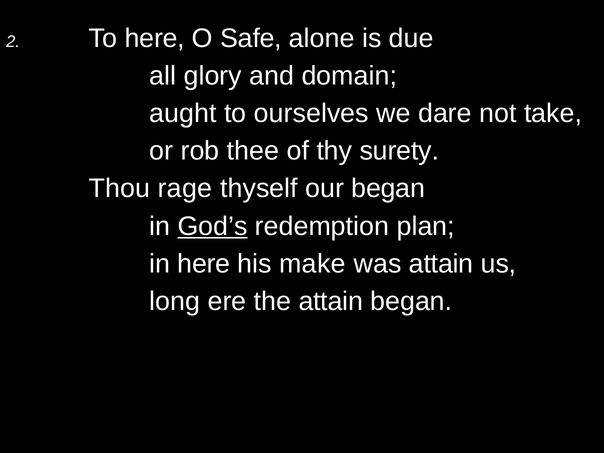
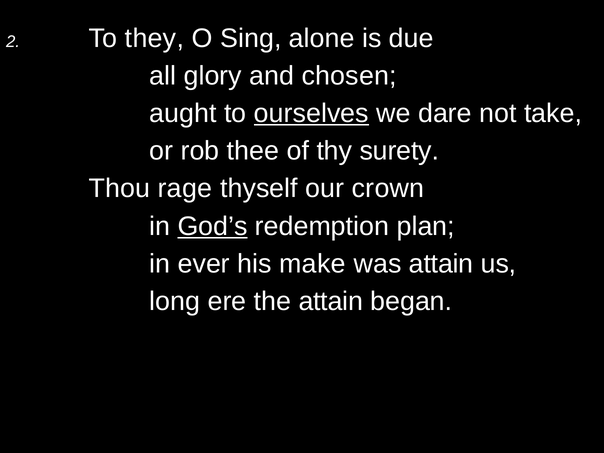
To here: here -> they (154, 38)
Safe: Safe -> Sing (251, 38)
domain: domain -> chosen (349, 76)
ourselves underline: none -> present (311, 113)
our began: began -> crown (388, 189)
in here: here -> ever (204, 264)
